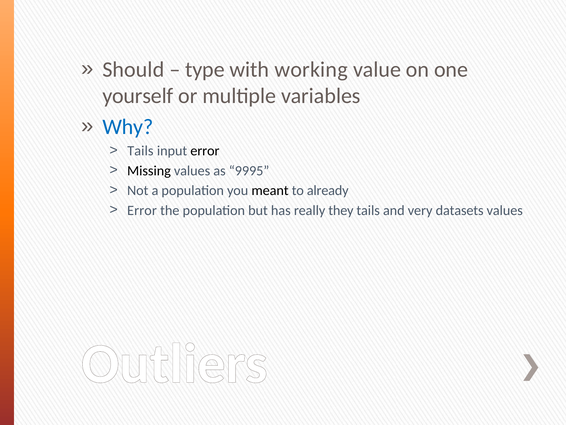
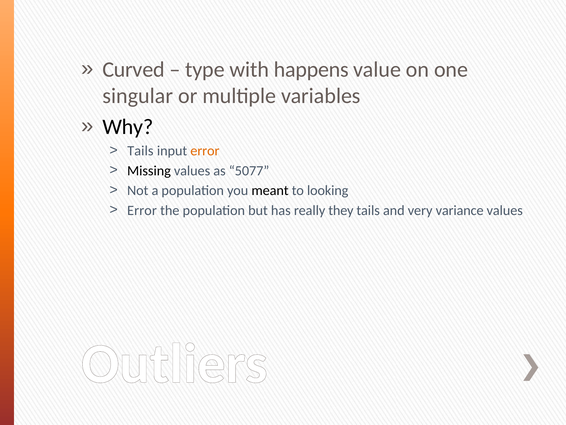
Should: Should -> Curved (134, 69)
working: working -> happens (311, 69)
yourself: yourself -> singular (138, 96)
Why colour: blue -> black (128, 127)
error colour: black -> orange (205, 151)
9995: 9995 -> 5077 (249, 171)
already: already -> looking (328, 190)
datasets: datasets -> variance (460, 210)
